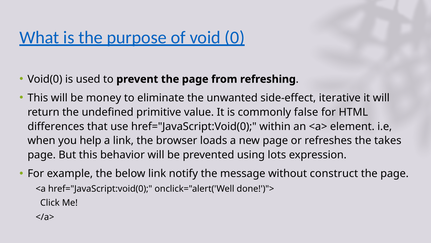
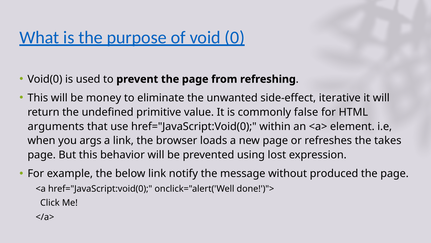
differences: differences -> arguments (56, 126)
help: help -> args (91, 140)
lots: lots -> lost (277, 155)
construct: construct -> produced (334, 173)
